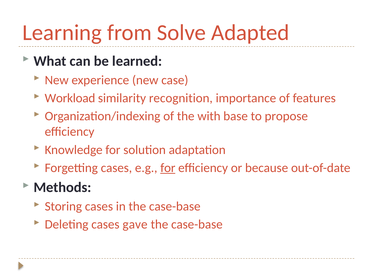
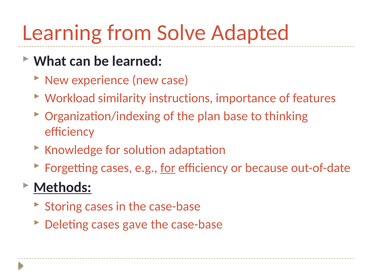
recognition: recognition -> instructions (181, 98)
with: with -> plan (209, 116)
propose: propose -> thinking (286, 116)
Methods underline: none -> present (62, 188)
